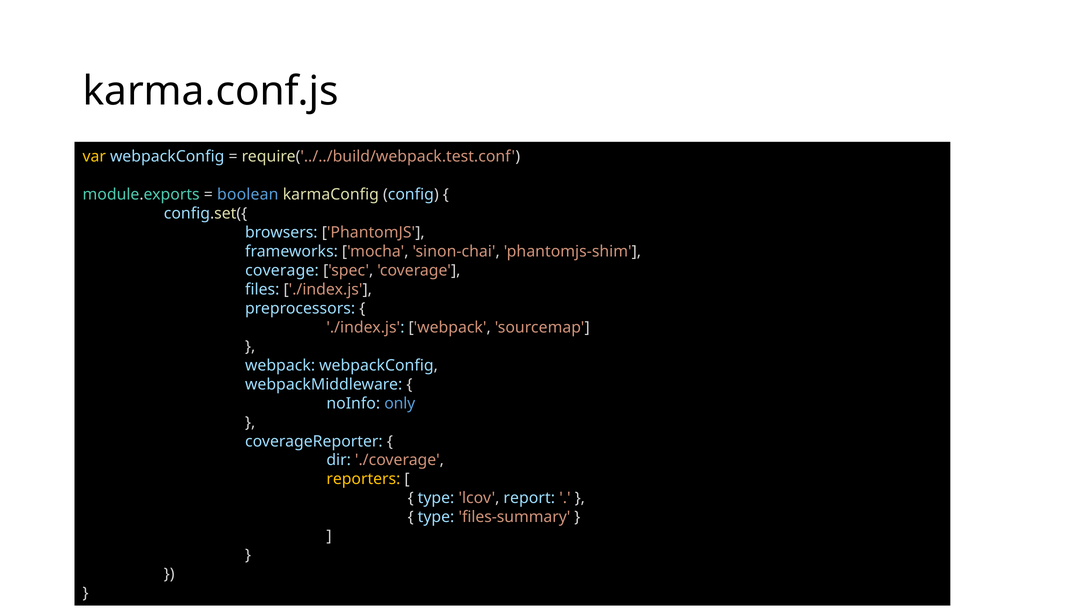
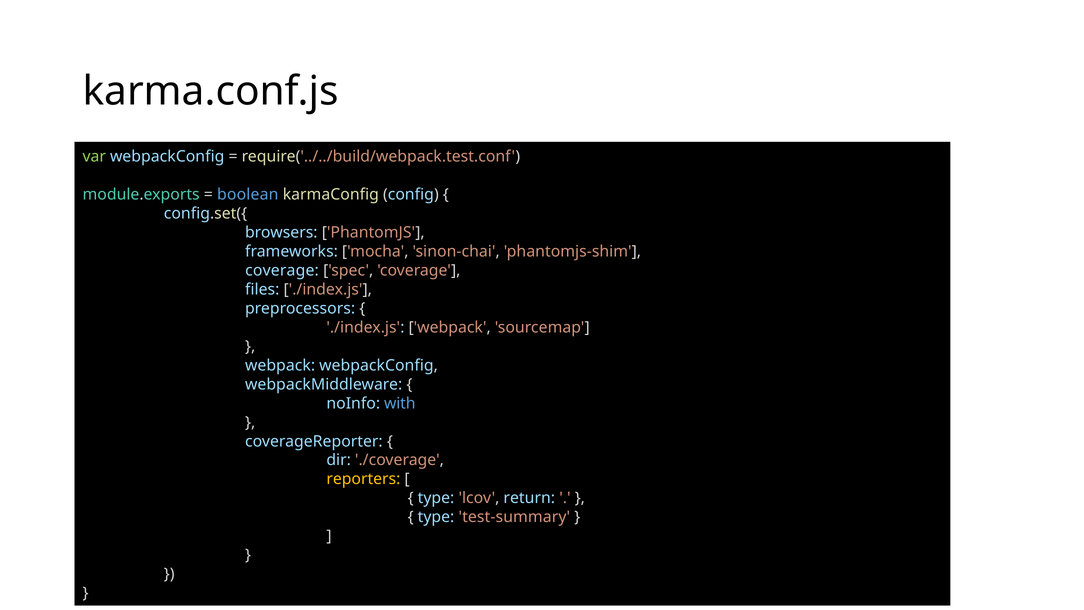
var colour: yellow -> light green (94, 156)
only: only -> with (400, 403)
report: report -> return (529, 498)
files-summary: files-summary -> test-summary (514, 517)
